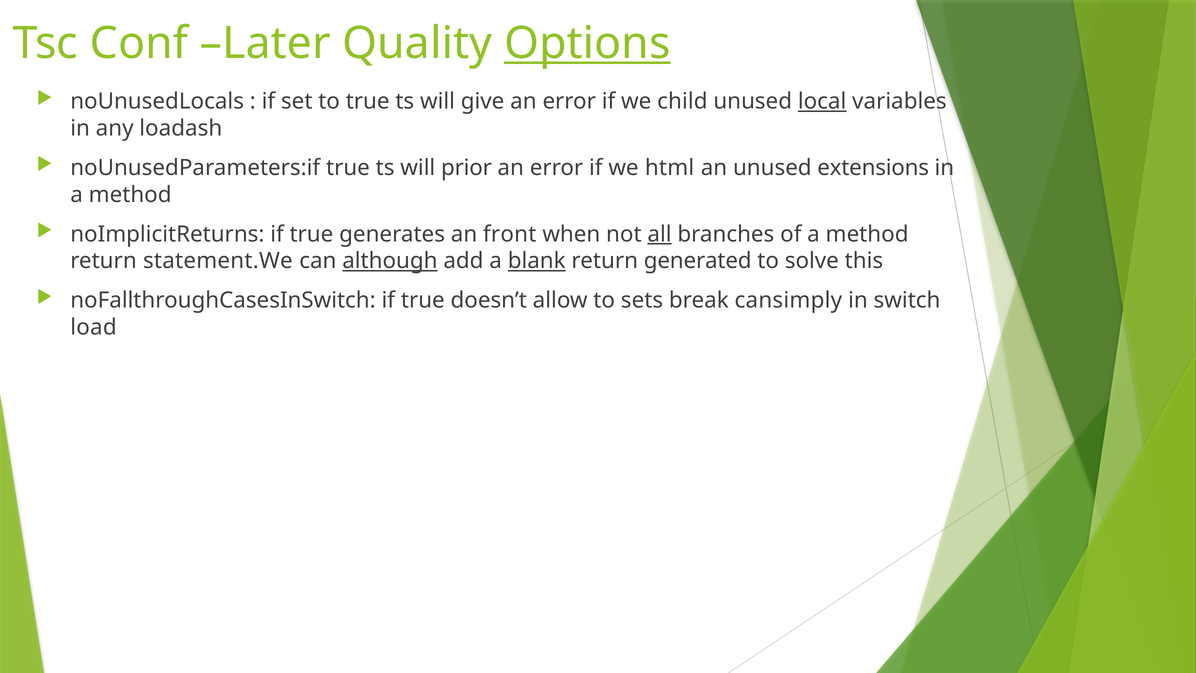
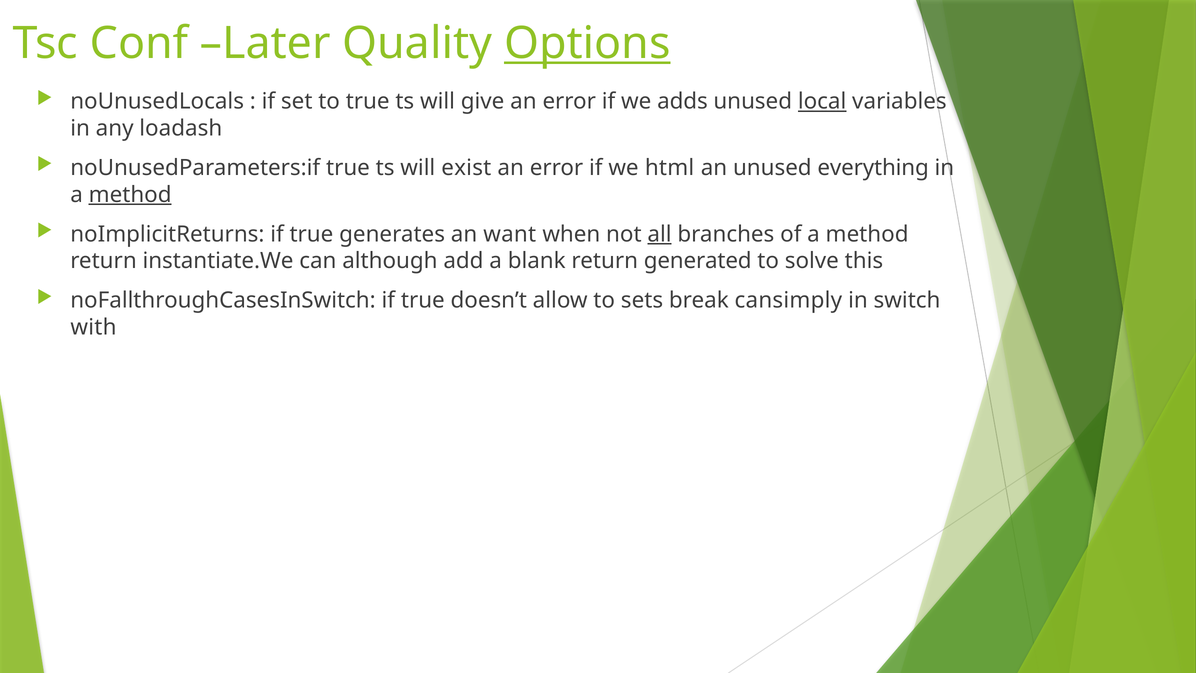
child: child -> adds (682, 101)
prior: prior -> exist (466, 168)
extensions: extensions -> everything (873, 168)
method underline: none -> present (130, 195)
front: front -> want (510, 234)
statement.We: statement.We -> instantiate.We (218, 261)
although underline: present -> none (390, 261)
blank underline: present -> none (537, 261)
load: load -> with (93, 327)
